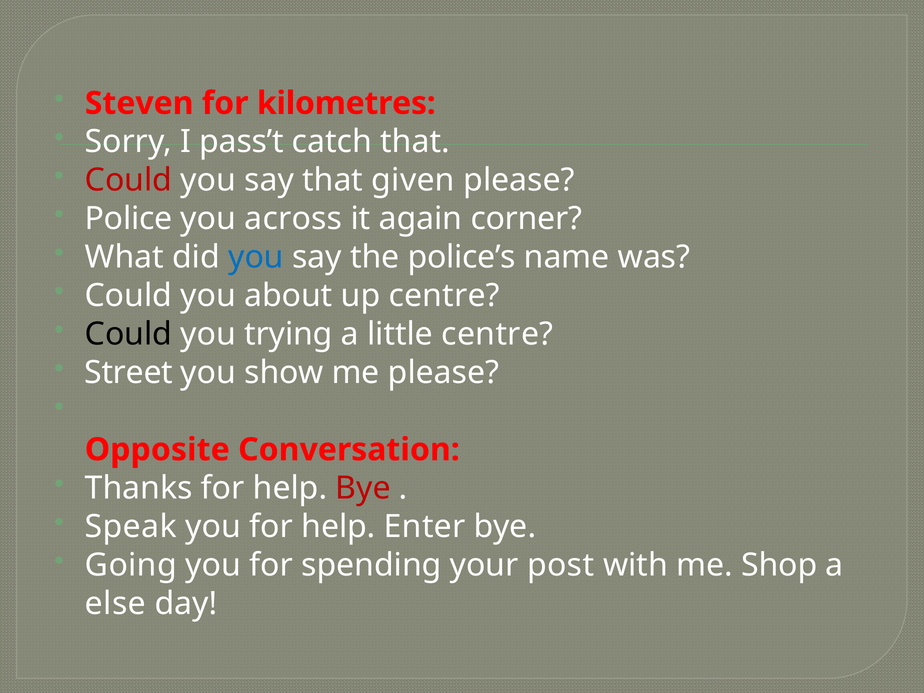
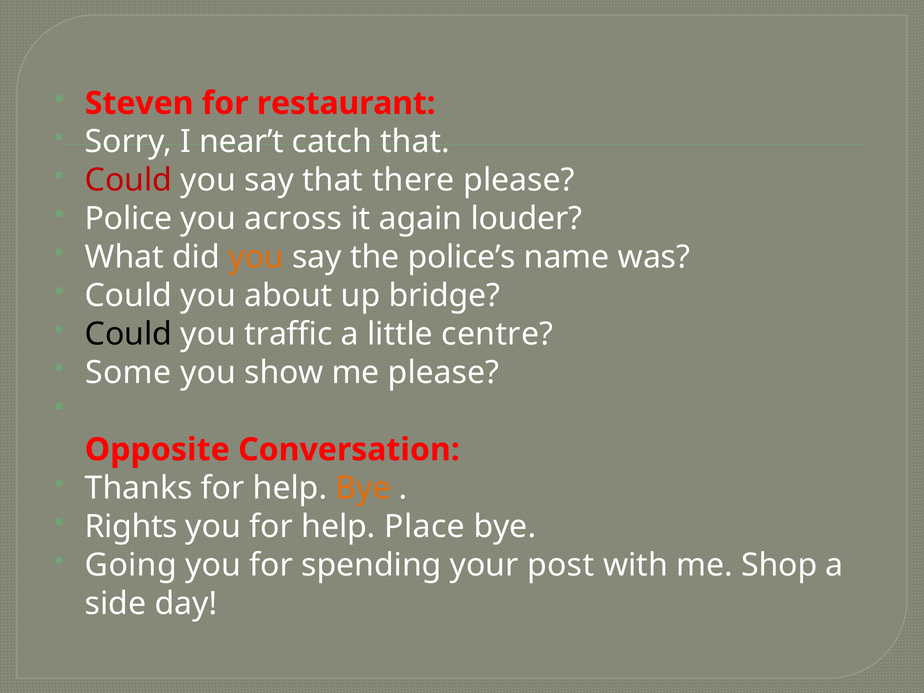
kilometres: kilometres -> restaurant (346, 103)
pass’t: pass’t -> near’t (242, 142)
given: given -> there (413, 180)
corner: corner -> louder (526, 219)
you colour: blue -> orange (256, 257)
up centre: centre -> bridge (444, 296)
trying: trying -> traffic (288, 334)
Street: Street -> Some (128, 373)
Bye colour: red -> orange (363, 488)
Speak: Speak -> Rights (131, 527)
Enter: Enter -> Place (425, 527)
else: else -> side (116, 604)
